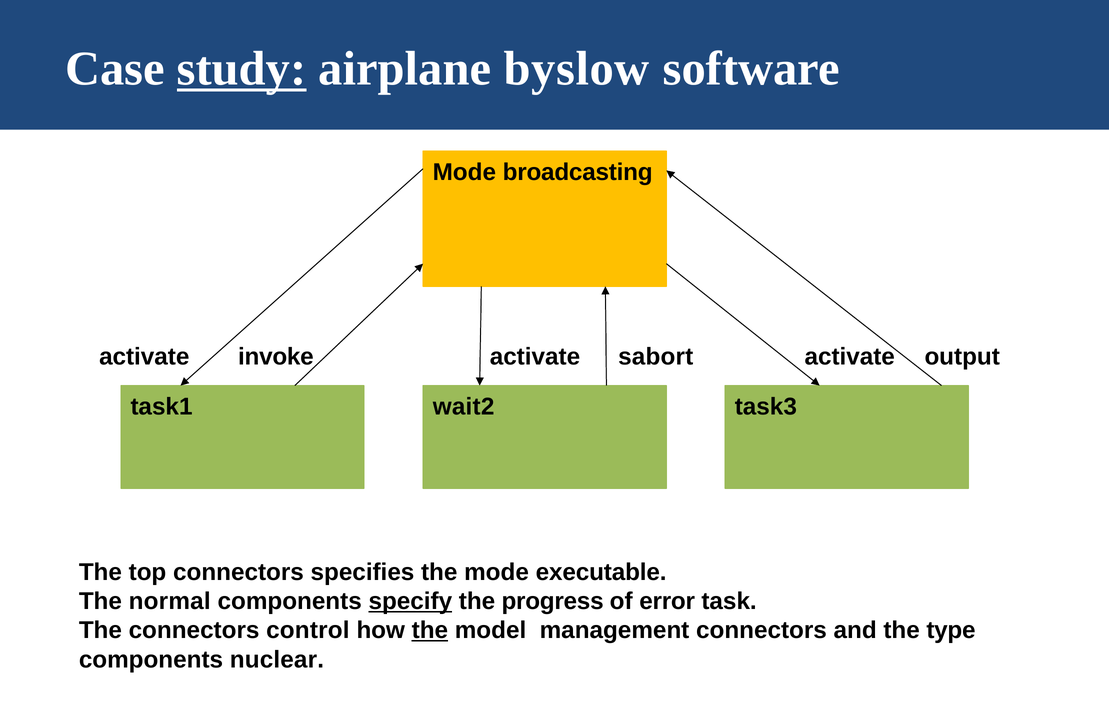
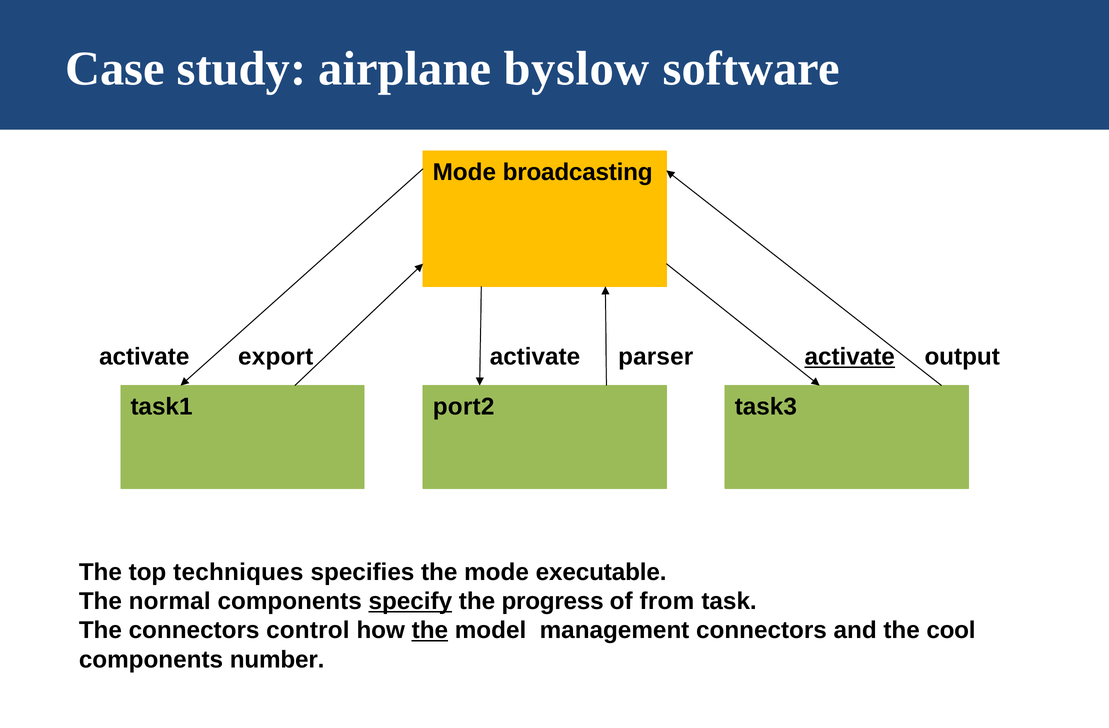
study underline: present -> none (242, 69)
invoke: invoke -> export (276, 357)
sabort: sabort -> parser (656, 357)
activate underline: none -> present (850, 357)
wait2: wait2 -> port2 (464, 407)
top connectors: connectors -> techniques (238, 572)
error: error -> from (667, 602)
type: type -> cool (951, 631)
nuclear: nuclear -> number (277, 660)
